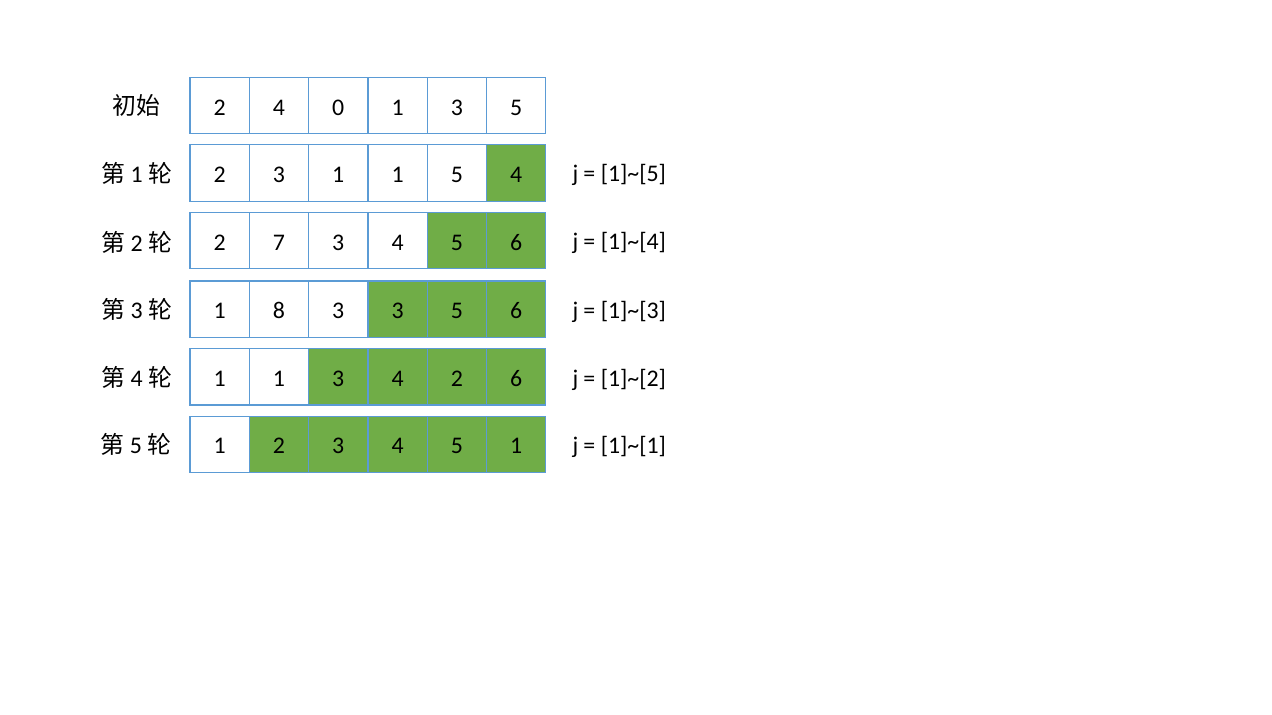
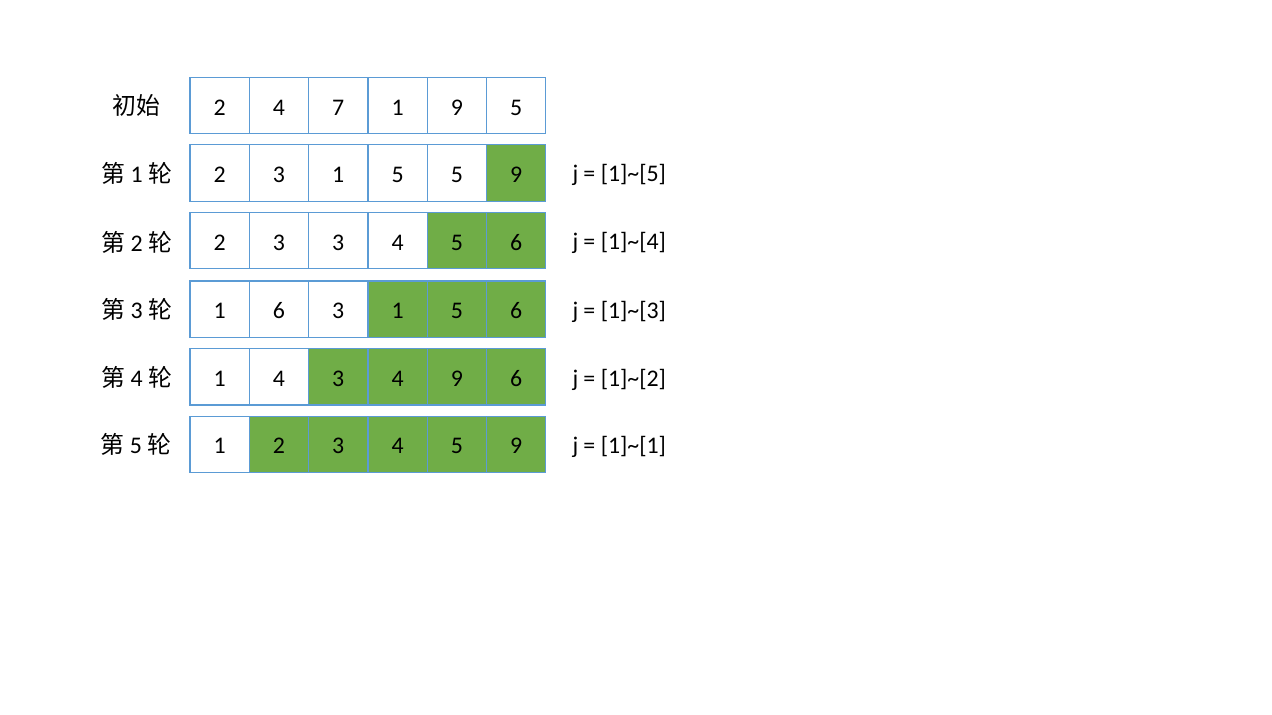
0: 0 -> 7 (338, 107)
3: 3 -> 9 (457, 107)
2 3 1 1: 1 -> 5 (398, 175)
4: 4 -> 9 (516, 175)
7: 7 -> 3 (279, 242)
1 8: 8 -> 6 (279, 311)
3: 3 -> 1 (398, 311)
1: 1 -> 4 (279, 379)
4 2: 2 -> 9 (457, 379)
4 5 1: 1 -> 9 (516, 446)
